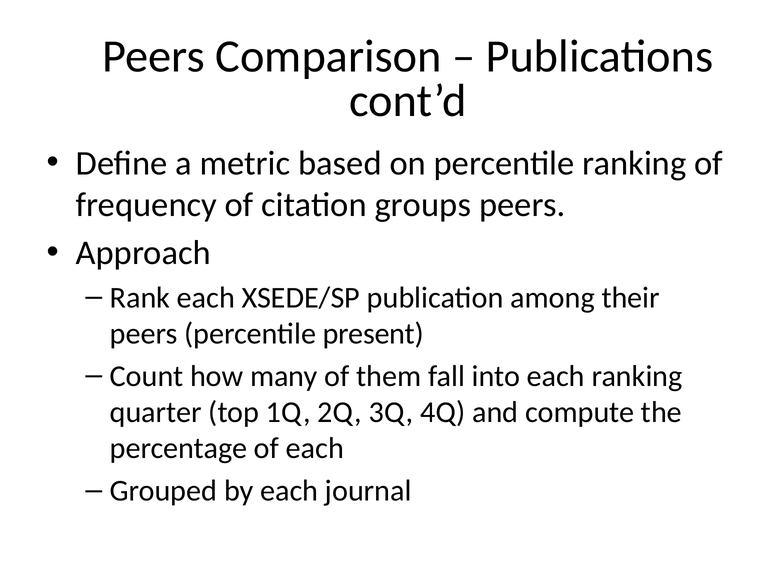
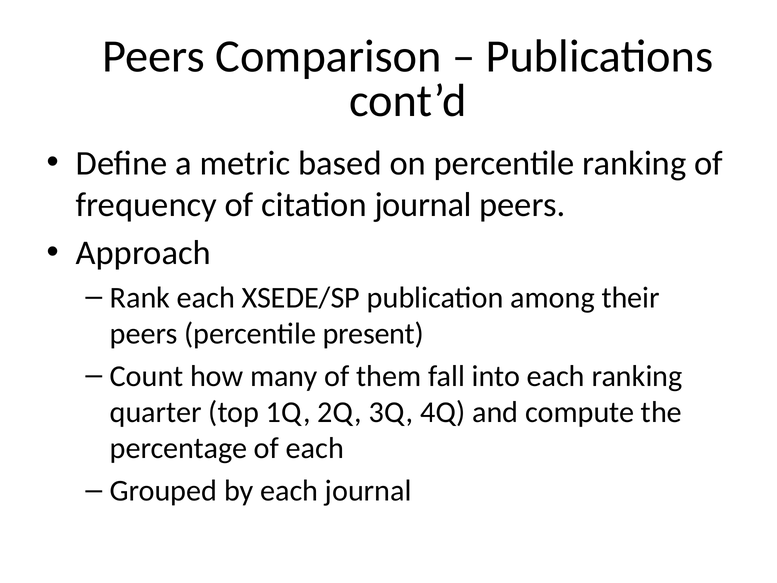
citation groups: groups -> journal (423, 205)
